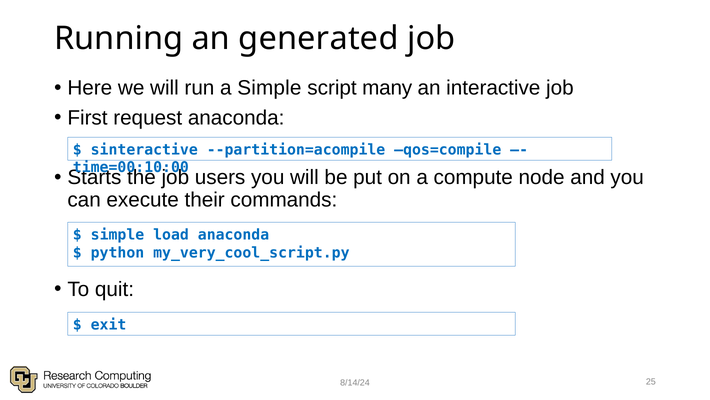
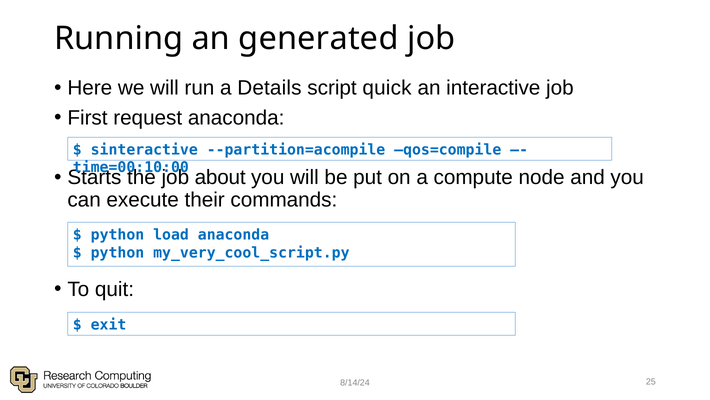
a Simple: Simple -> Details (269, 88)
many: many -> quick (387, 88)
users: users -> about (220, 177)
simple: simple -> python (117, 235)
